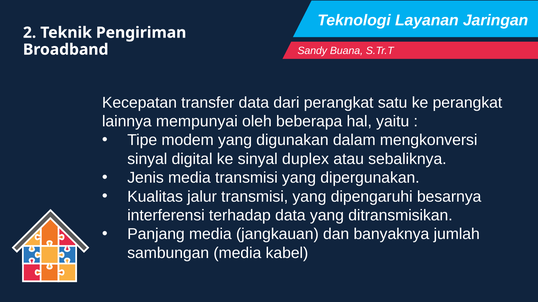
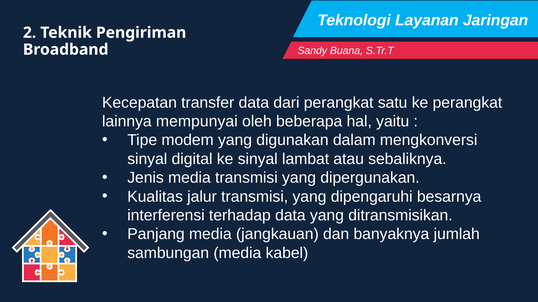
duplex: duplex -> lambat (306, 159)
